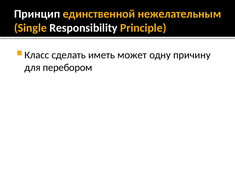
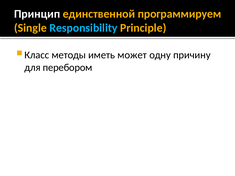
нежелательным: нежелательным -> программируем (180, 14)
Responsibility colour: white -> light blue (83, 28)
сделать: сделать -> методы (69, 55)
